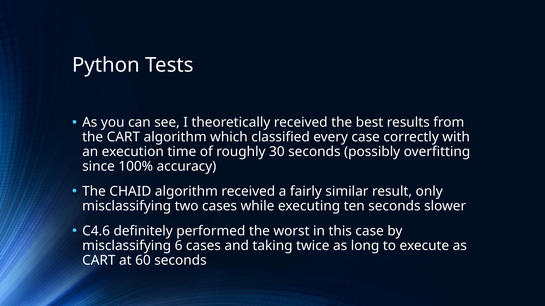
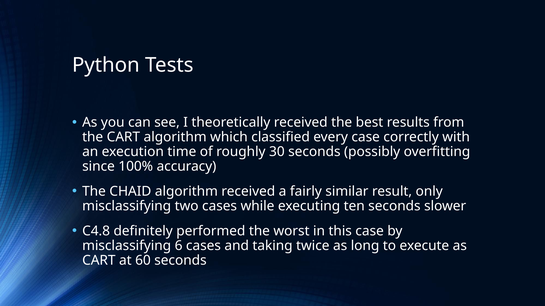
C4.6: C4.6 -> C4.8 (96, 231)
